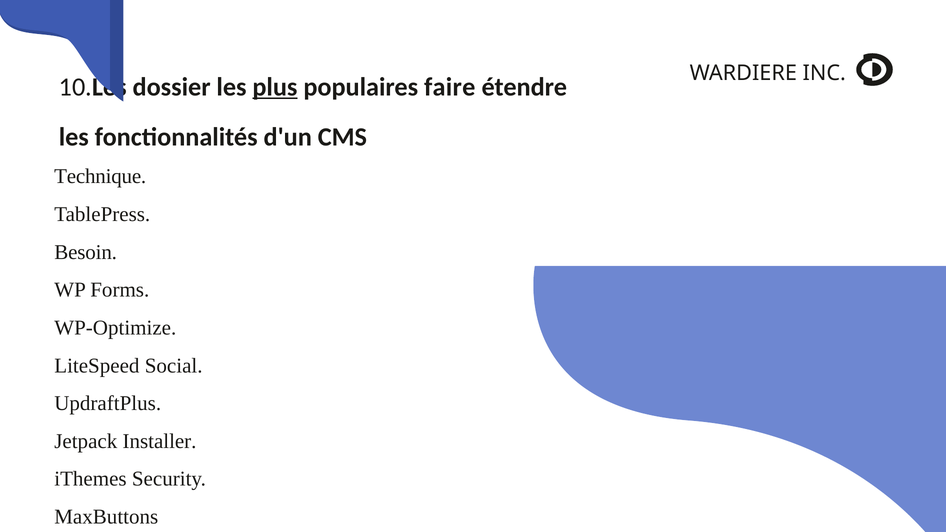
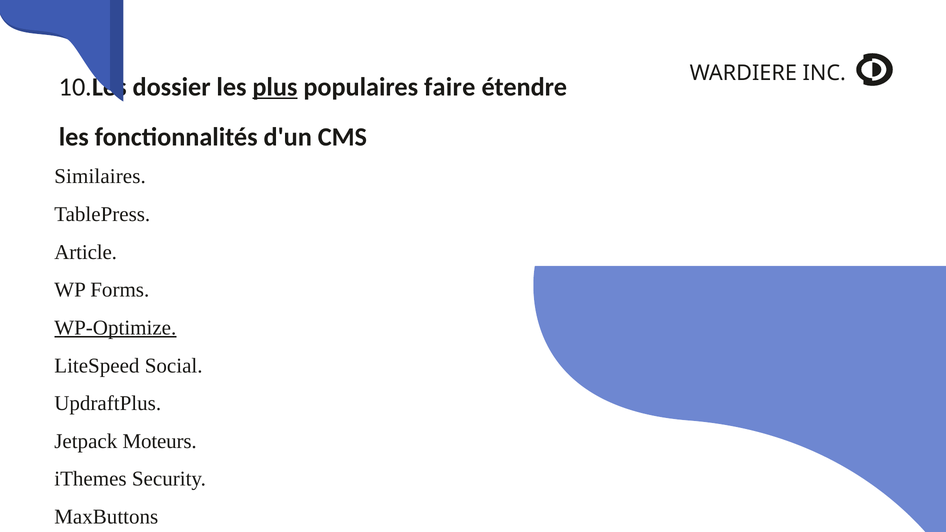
Technique: Technique -> Similaires (100, 176)
Besoin: Besoin -> Article (86, 252)
WP-Optimize underline: none -> present (115, 328)
Installer: Installer -> Moteurs (160, 441)
